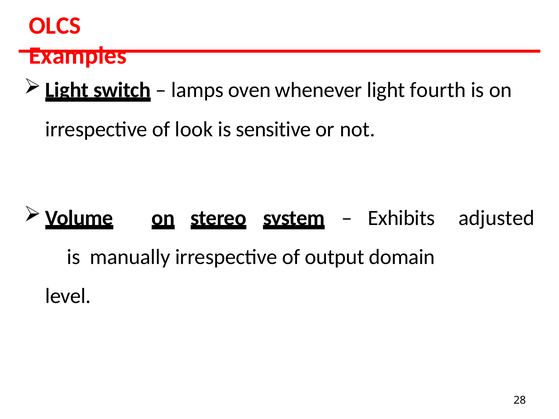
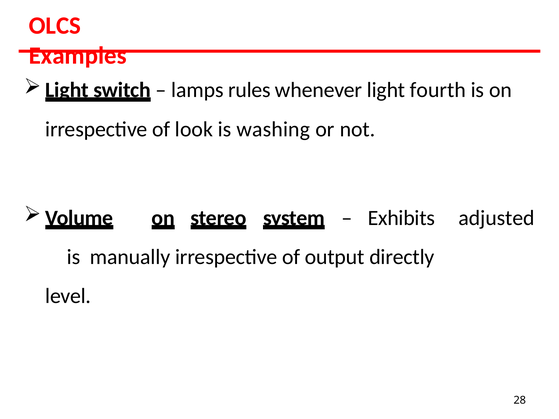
oven: oven -> rules (249, 90)
sensitive: sensitive -> washing (273, 129)
domain: domain -> directly (402, 257)
